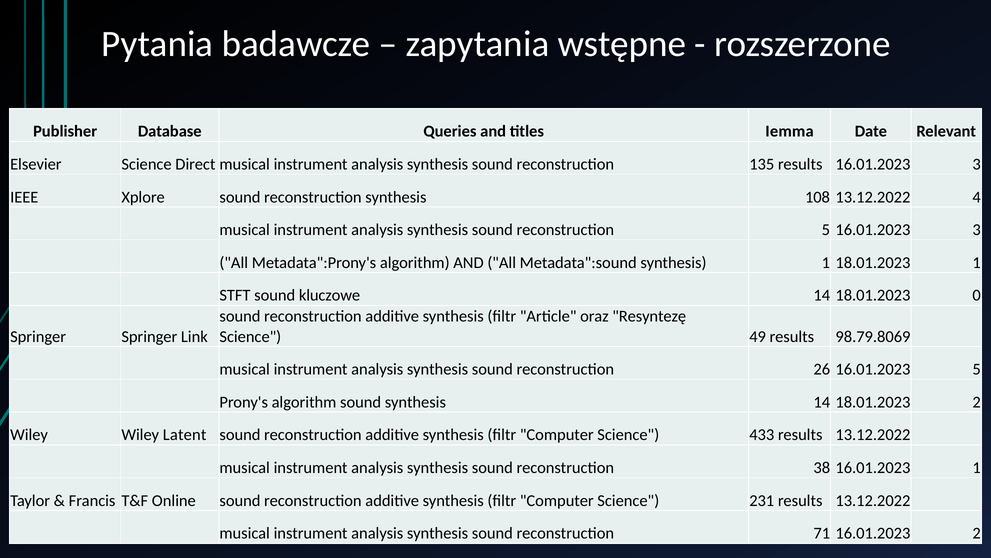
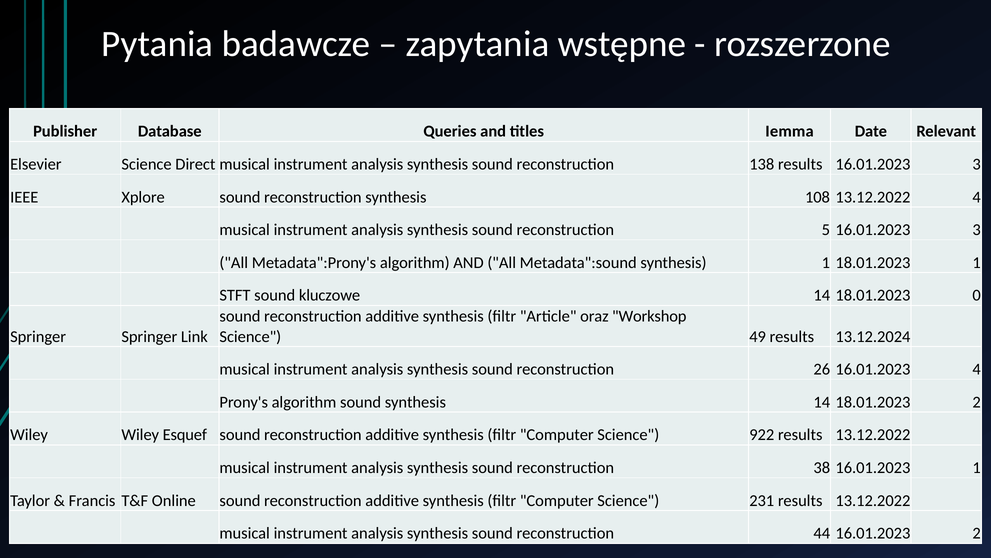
135: 135 -> 138 (762, 164)
Resyntezę: Resyntezę -> Workshop (649, 316)
98.79.8069: 98.79.8069 -> 13.12.2024 (873, 336)
16.01.2023 5: 5 -> 4 (977, 369)
Latent: Latent -> Esquef (185, 435)
433: 433 -> 922 (762, 435)
71: 71 -> 44 (822, 533)
